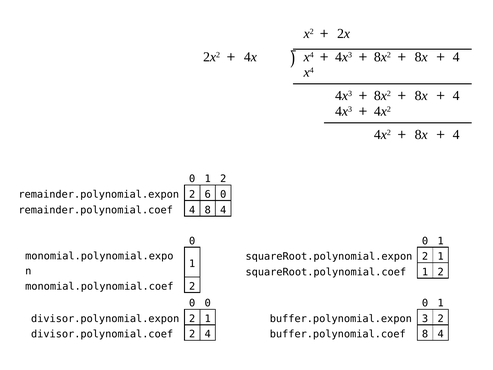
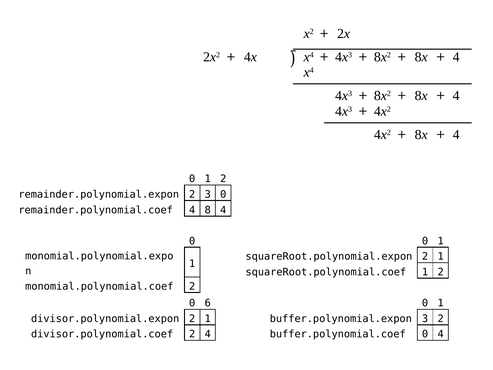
2 6: 6 -> 3 (208, 194)
0 0: 0 -> 6 (208, 303)
buffer.polynomial.coef 8: 8 -> 0 (425, 334)
